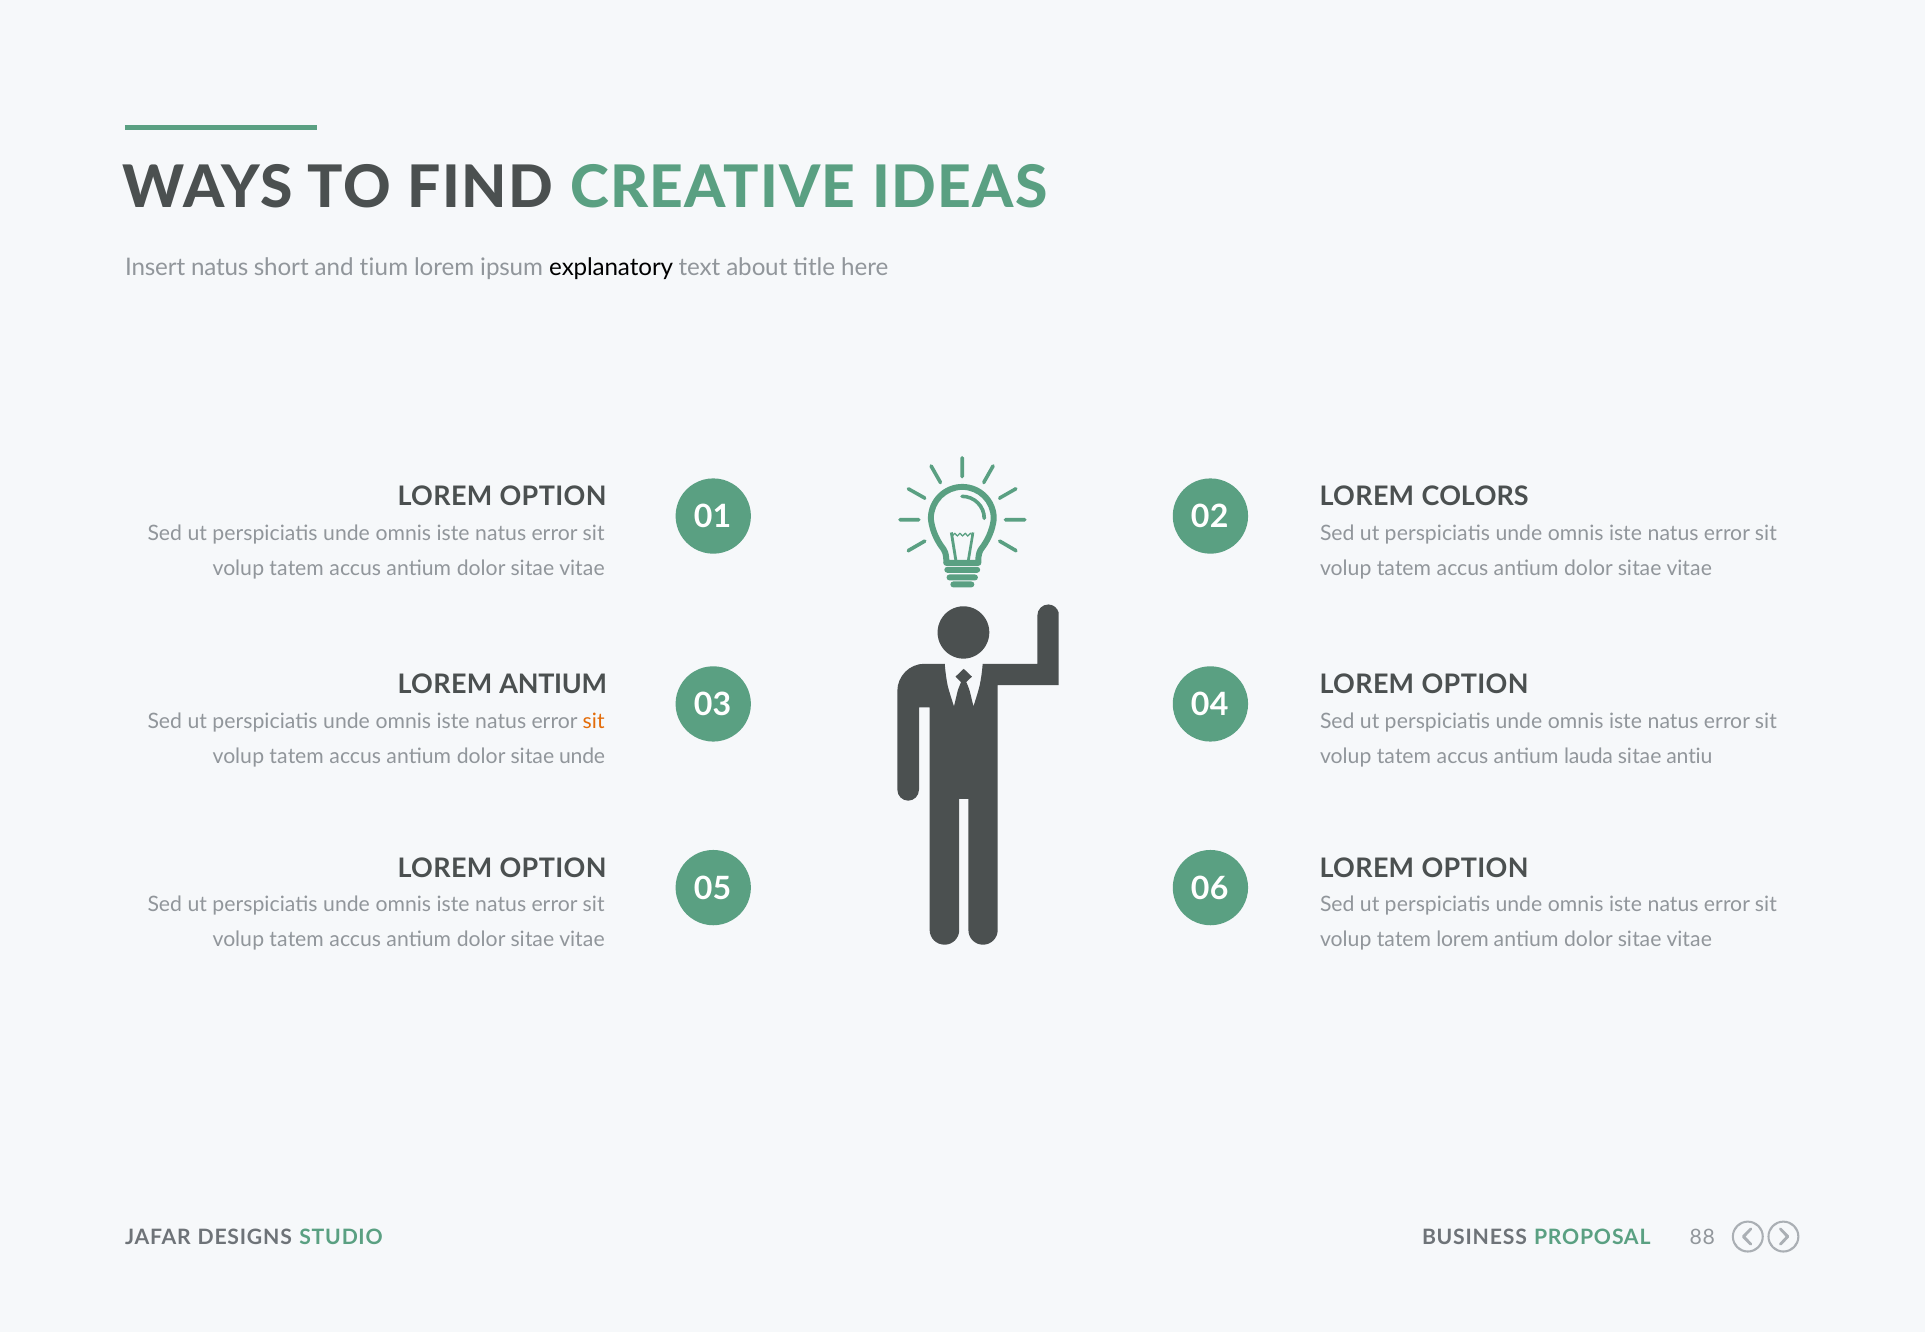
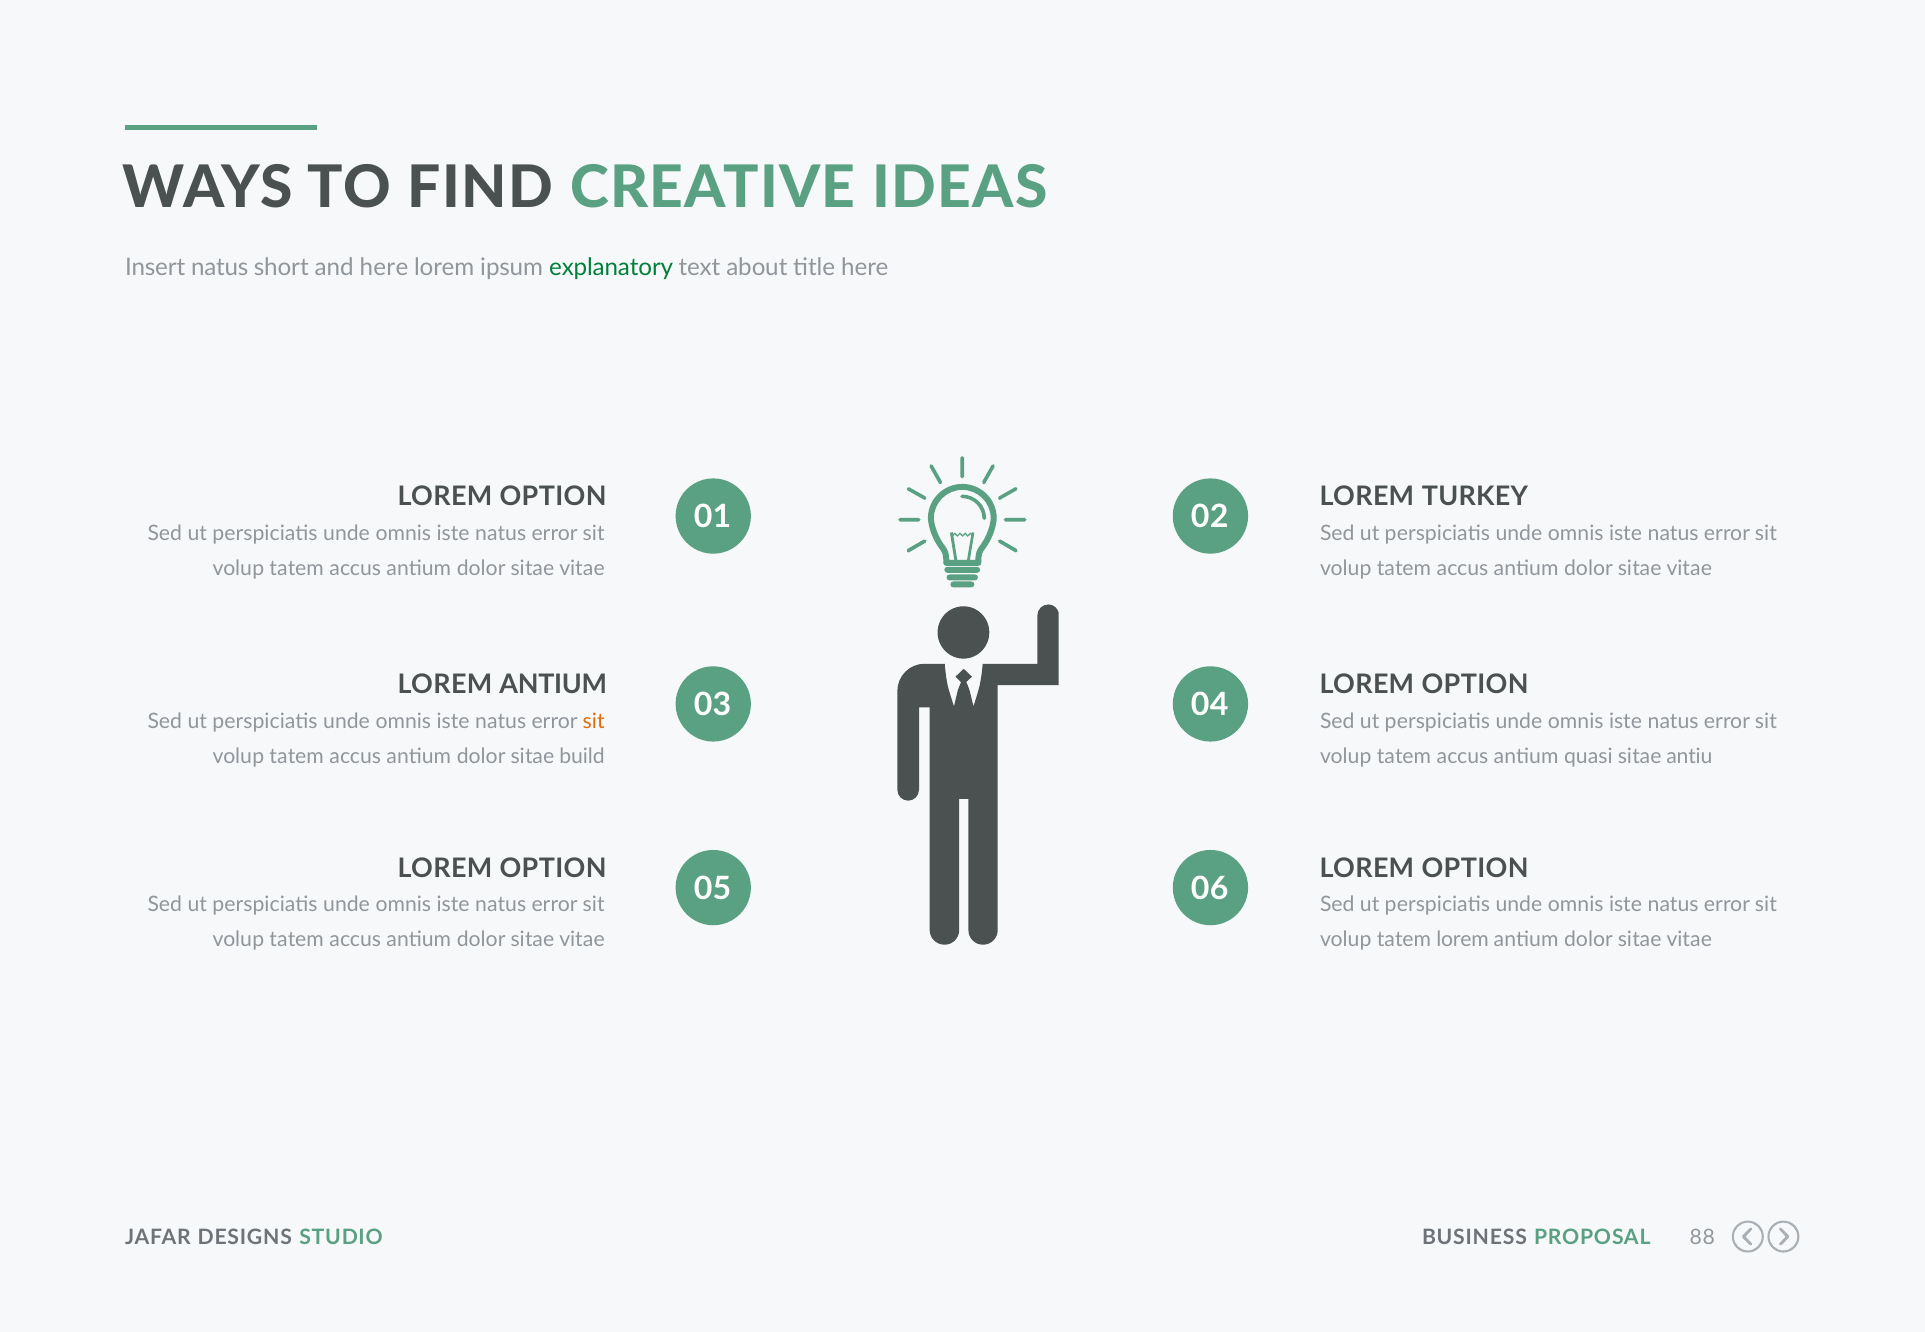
and tium: tium -> here (384, 268)
explanatory colour: black -> green (611, 268)
COLORS: COLORS -> TURKEY (1475, 497)
sitae unde: unde -> build (582, 756)
lauda: lauda -> quasi (1588, 756)
